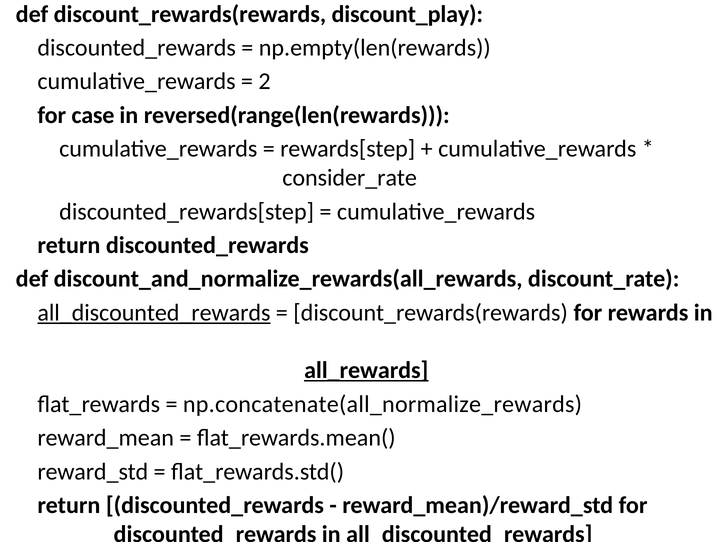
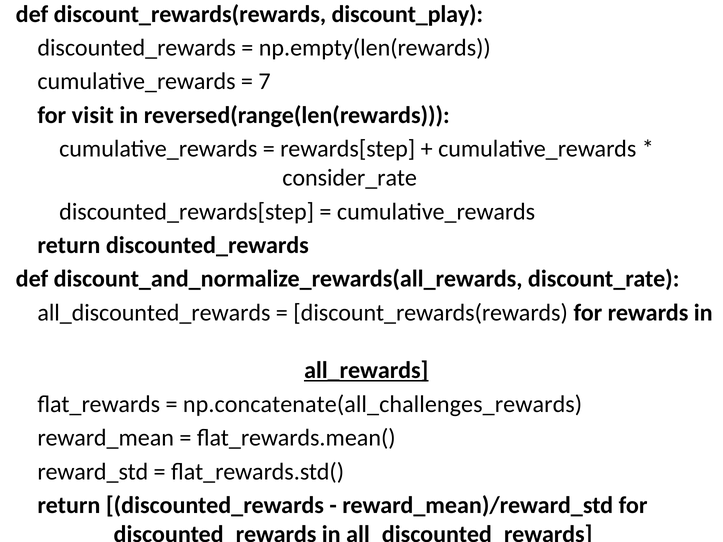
2: 2 -> 7 (265, 82)
case: case -> visit (93, 115)
all_discounted_rewards underline: present -> none (154, 313)
np.concatenate(all_normalize_rewards: np.concatenate(all_normalize_rewards -> np.concatenate(all_challenges_rewards (383, 404)
